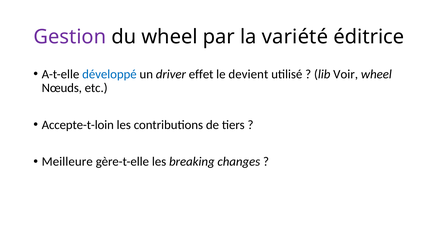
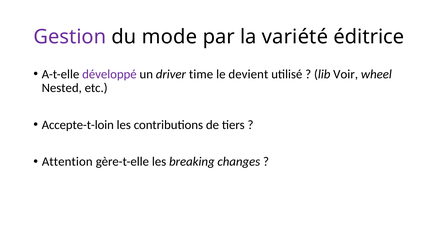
du wheel: wheel -> mode (169, 37)
développé colour: blue -> purple (109, 74)
effet: effet -> time (201, 74)
Nœuds: Nœuds -> Nested (62, 88)
Meilleure: Meilleure -> Attention (67, 162)
